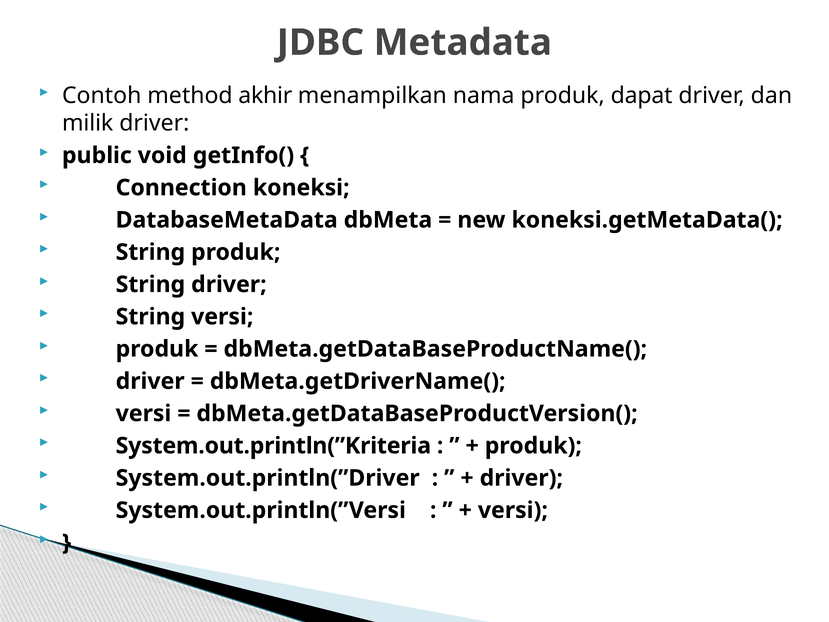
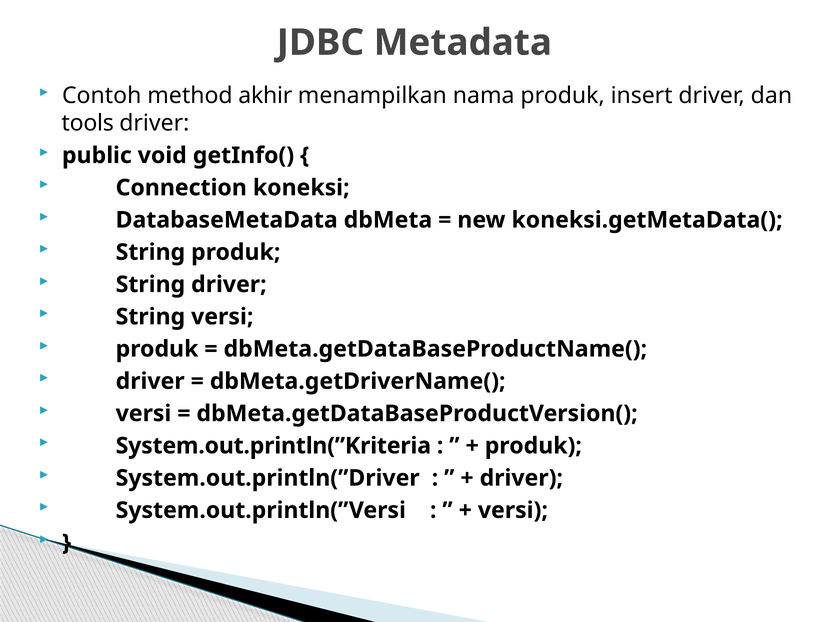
dapat: dapat -> insert (642, 95)
milik: milik -> tools (88, 123)
